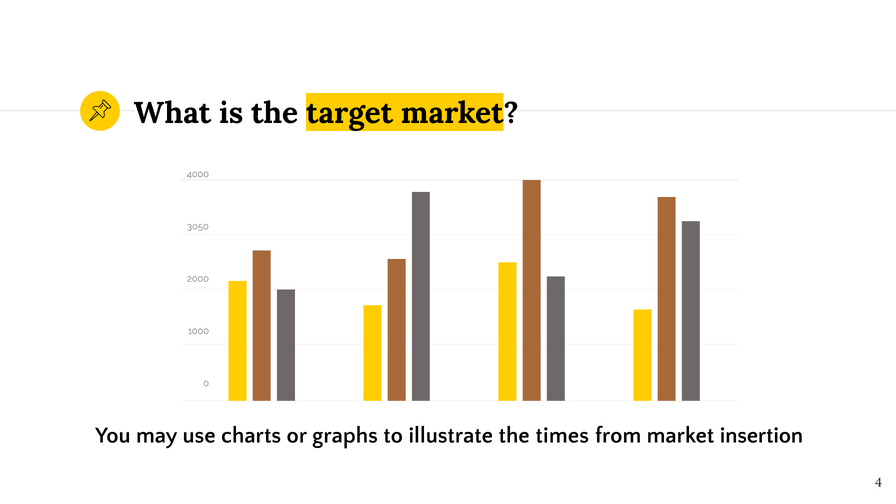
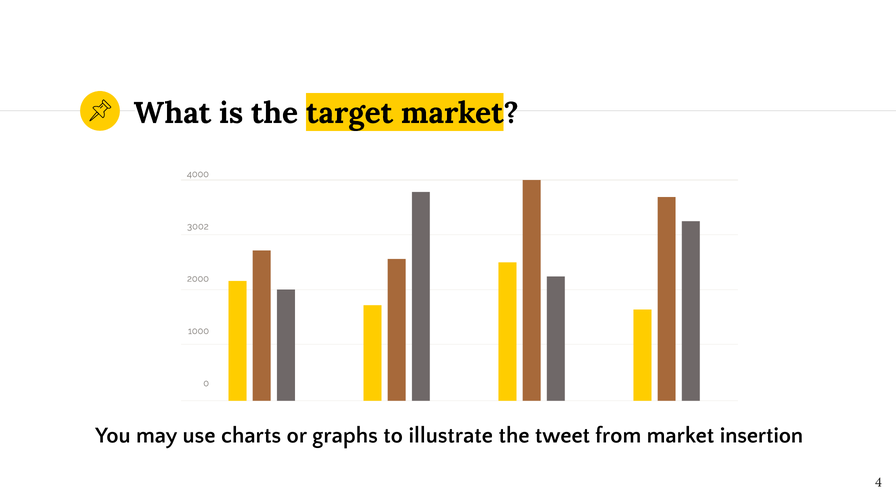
3050: 3050 -> 3002 (198, 226)
times: times -> tweet (562, 435)
